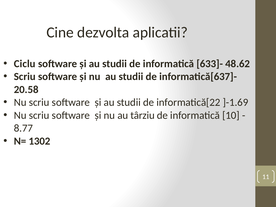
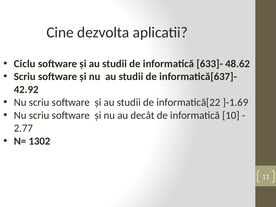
20.58: 20.58 -> 42.92 (26, 90)
târziu: târziu -> decât (143, 115)
8.77: 8.77 -> 2.77 (23, 128)
